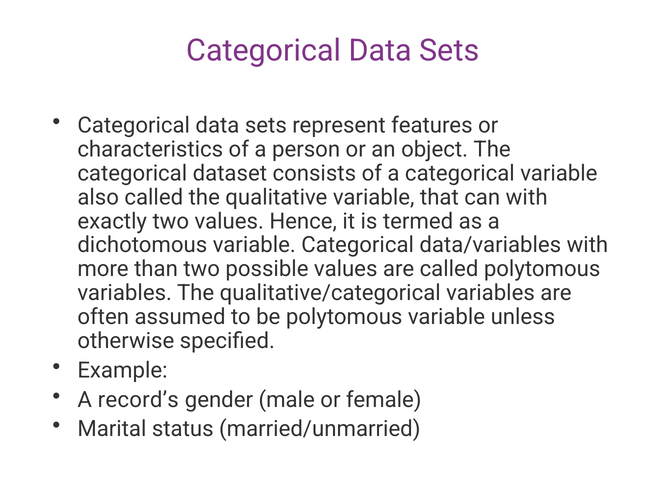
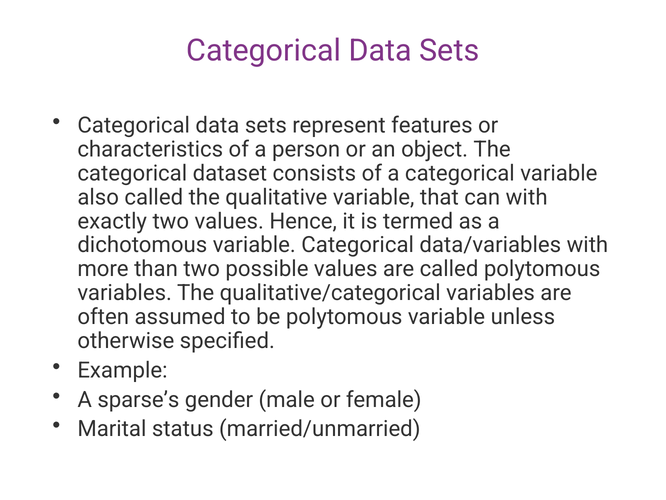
record’s: record’s -> sparse’s (138, 399)
